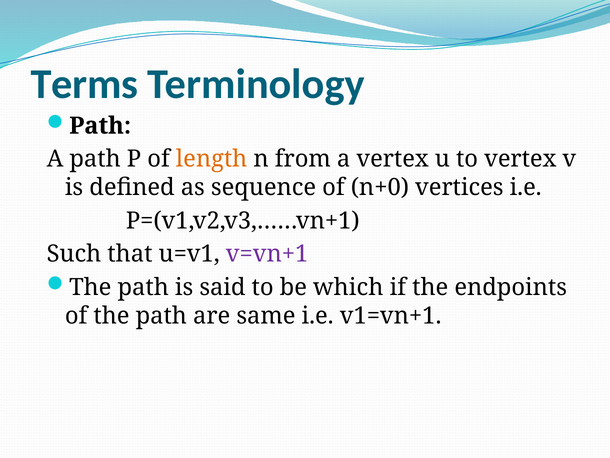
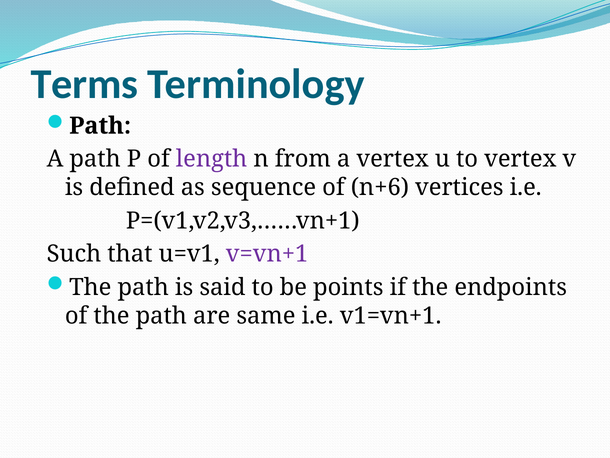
length colour: orange -> purple (212, 159)
n+0: n+0 -> n+6 (380, 187)
which: which -> points (348, 287)
